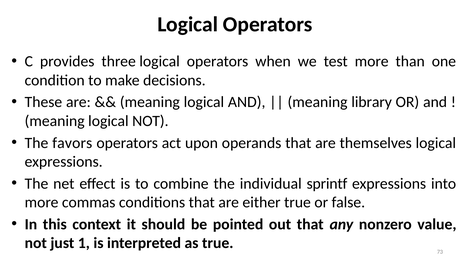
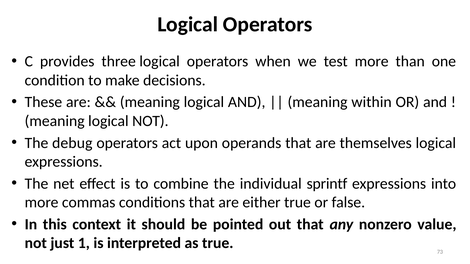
library: library -> within (372, 102)
favors: favors -> debug (72, 143)
